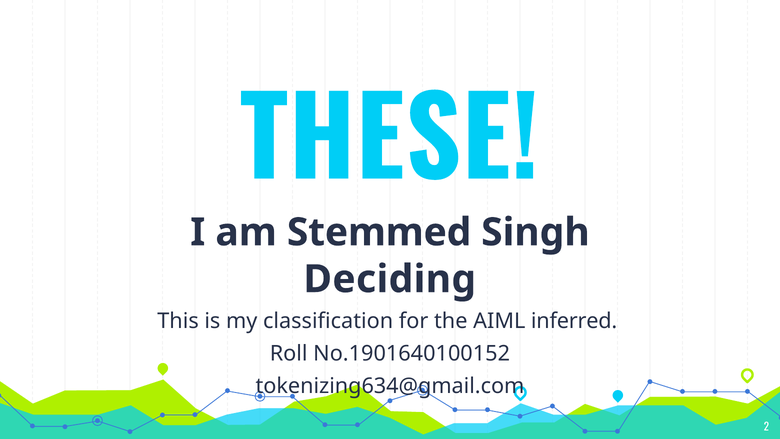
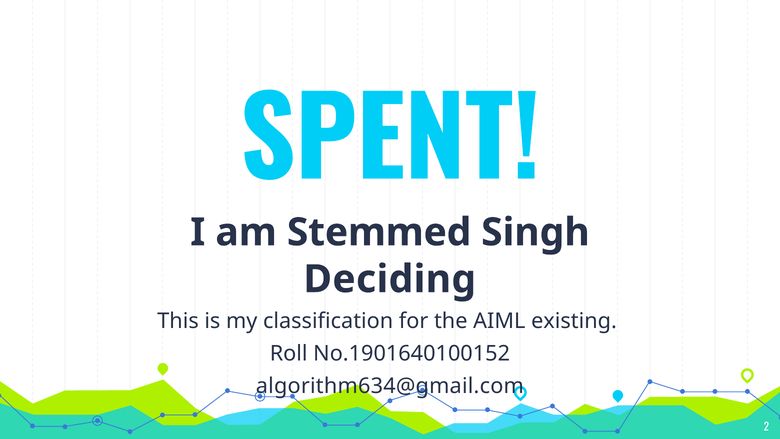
THESE: THESE -> SPENT (390, 143)
inferred: inferred -> existing (574, 321)
tokenizing634@gmail.com: tokenizing634@gmail.com -> algorithm634@gmail.com (390, 386)
